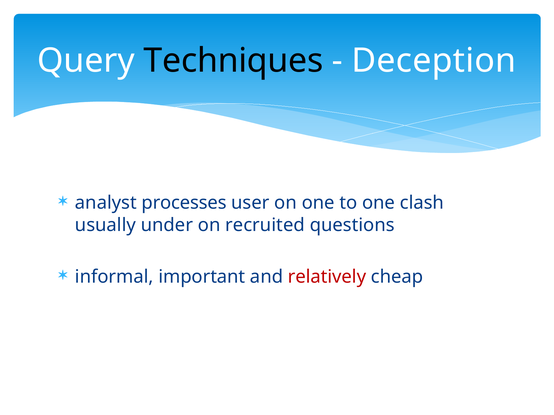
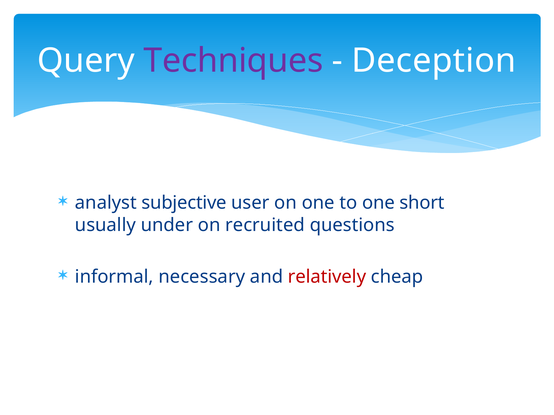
Techniques colour: black -> purple (233, 61)
processes: processes -> subjective (184, 203)
clash: clash -> short (422, 203)
important: important -> necessary (202, 277)
